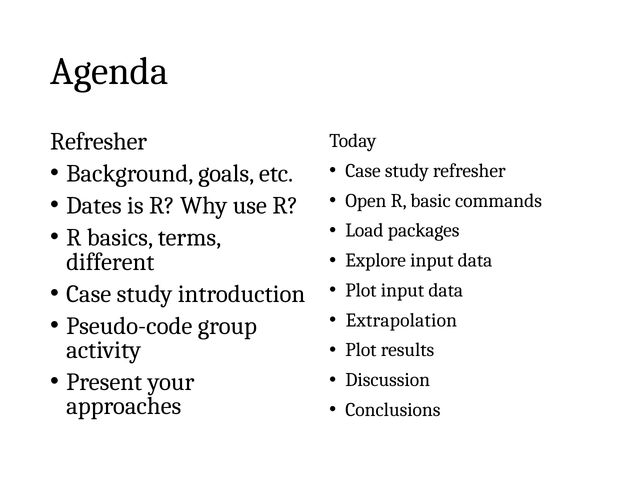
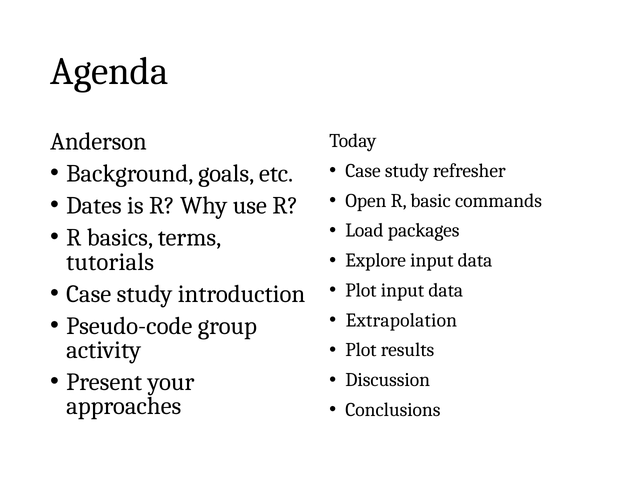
Refresher: Refresher -> Anderson (99, 142)
different: different -> tutorials (110, 262)
